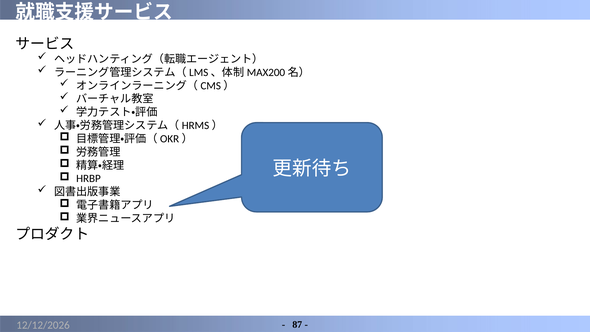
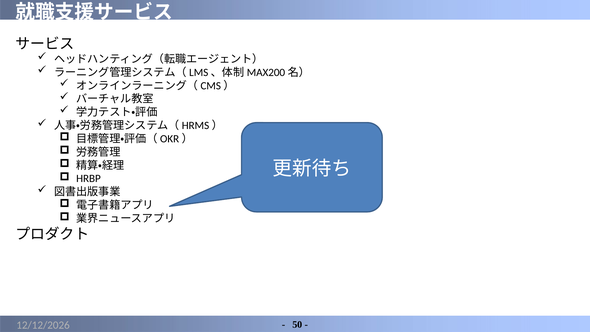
87: 87 -> 50 (297, 324)
